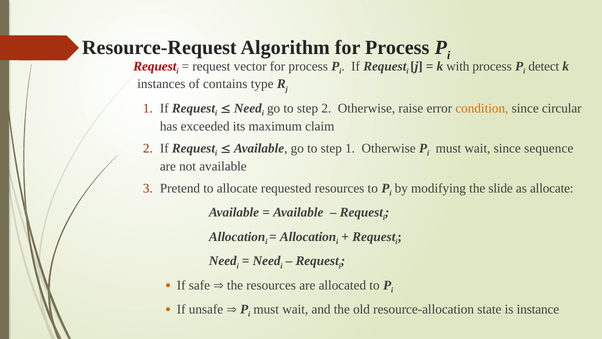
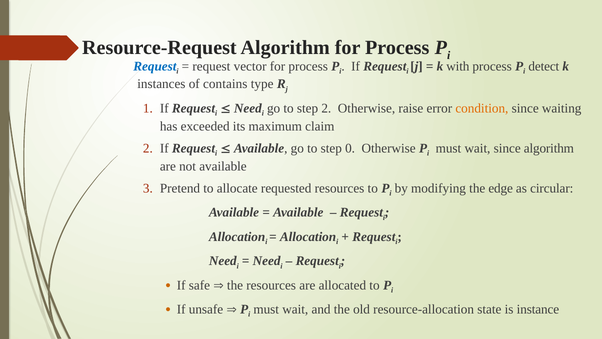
Request colour: red -> blue (155, 66)
circular: circular -> waiting (562, 108)
step 1: 1 -> 0 (350, 148)
since sequence: sequence -> algorithm (549, 148)
slide: slide -> edge (501, 188)
as allocate: allocate -> circular (552, 188)
